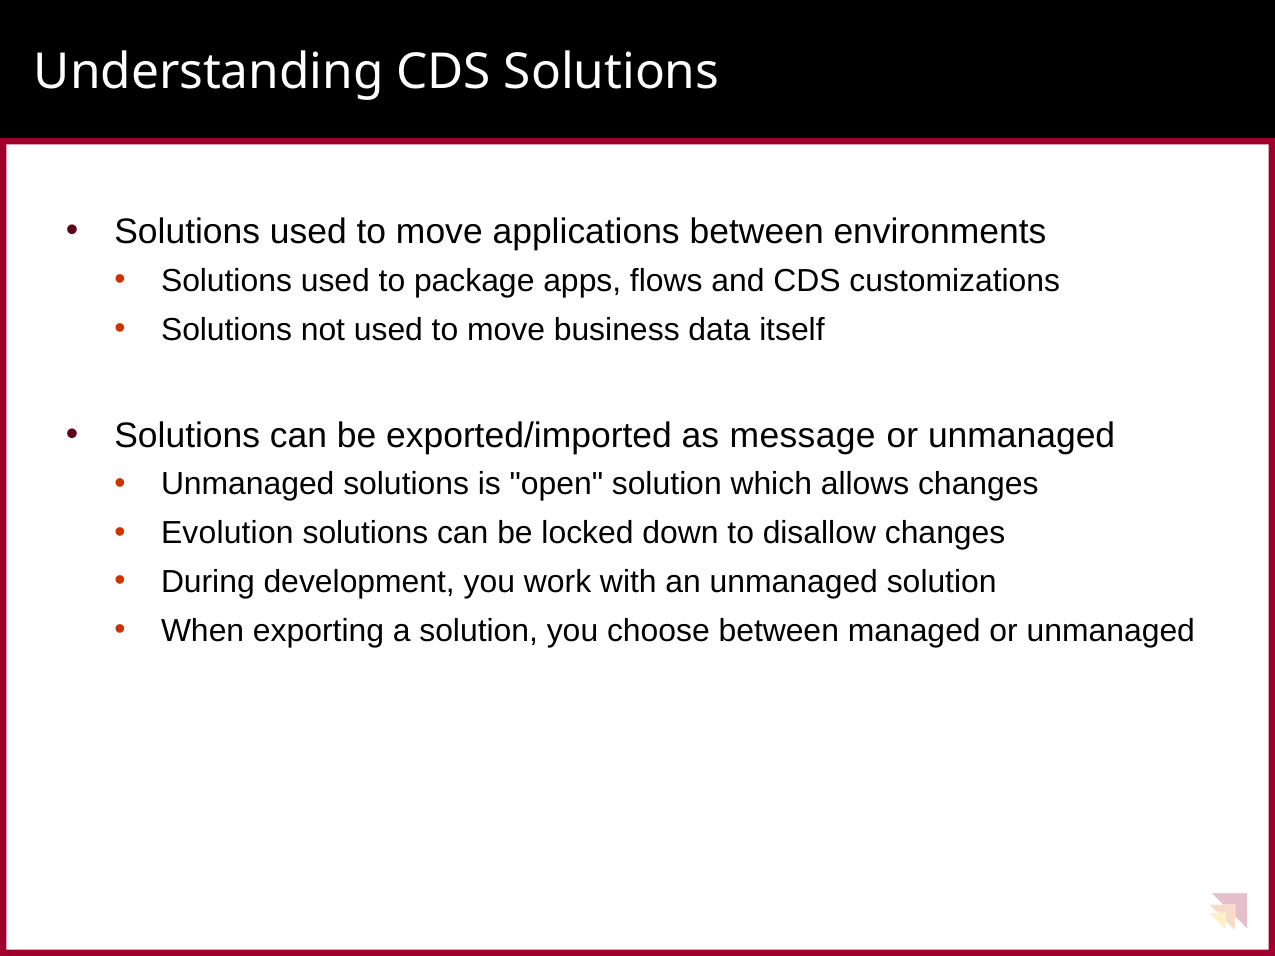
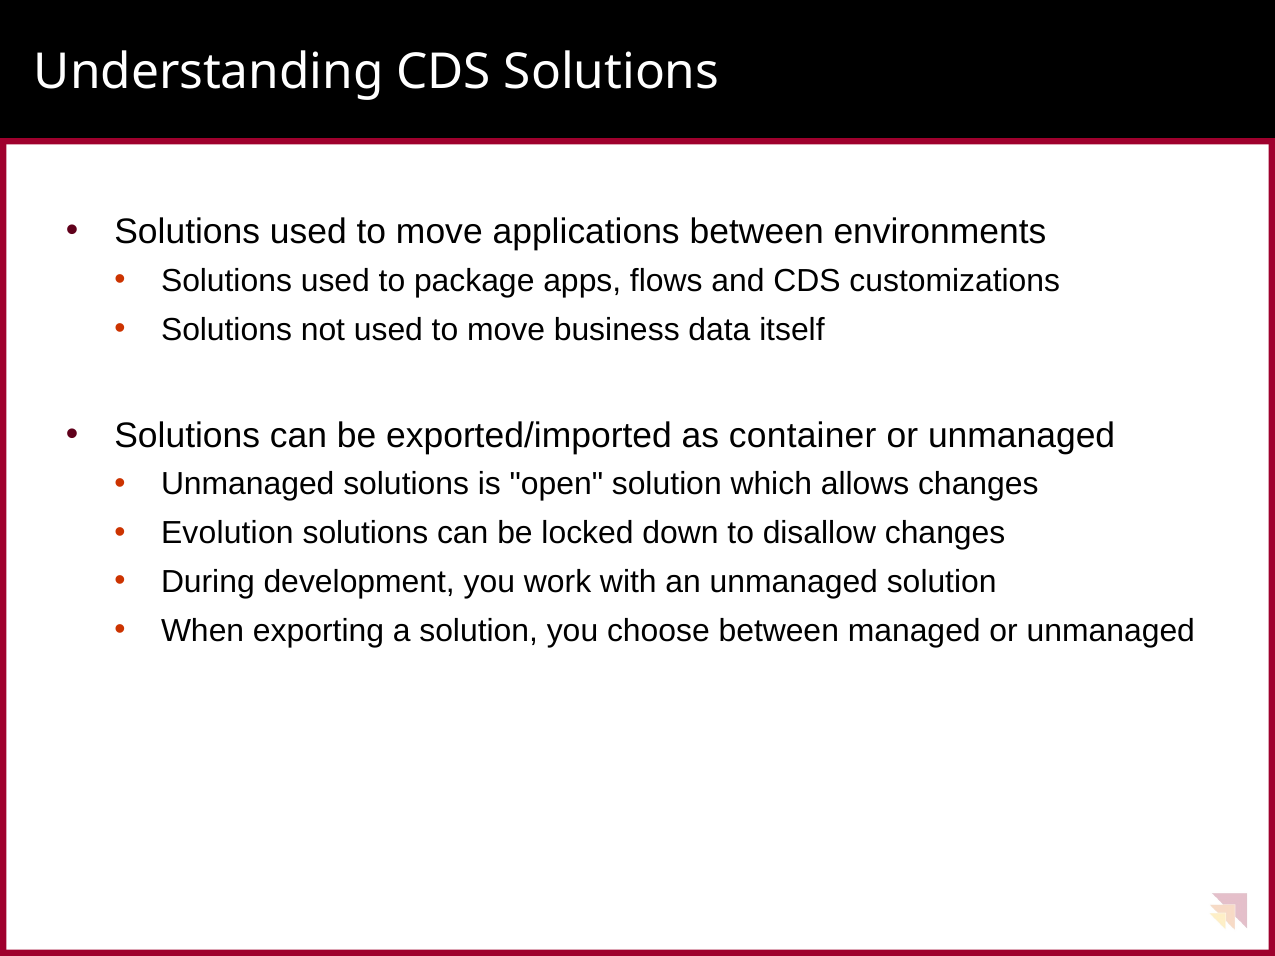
message: message -> container (803, 436)
